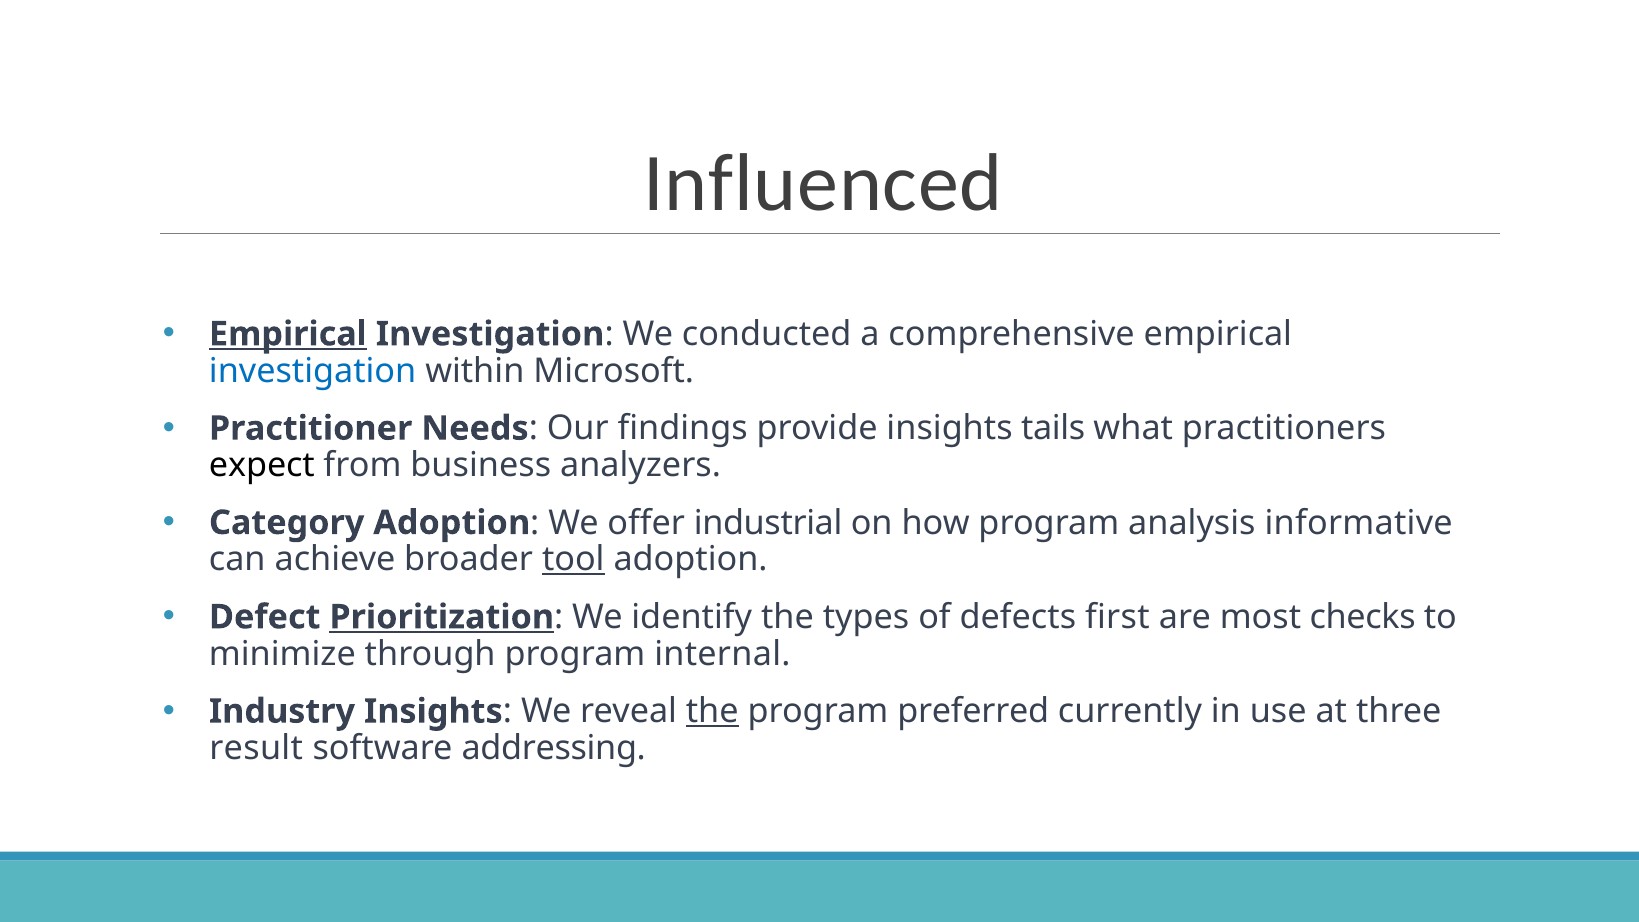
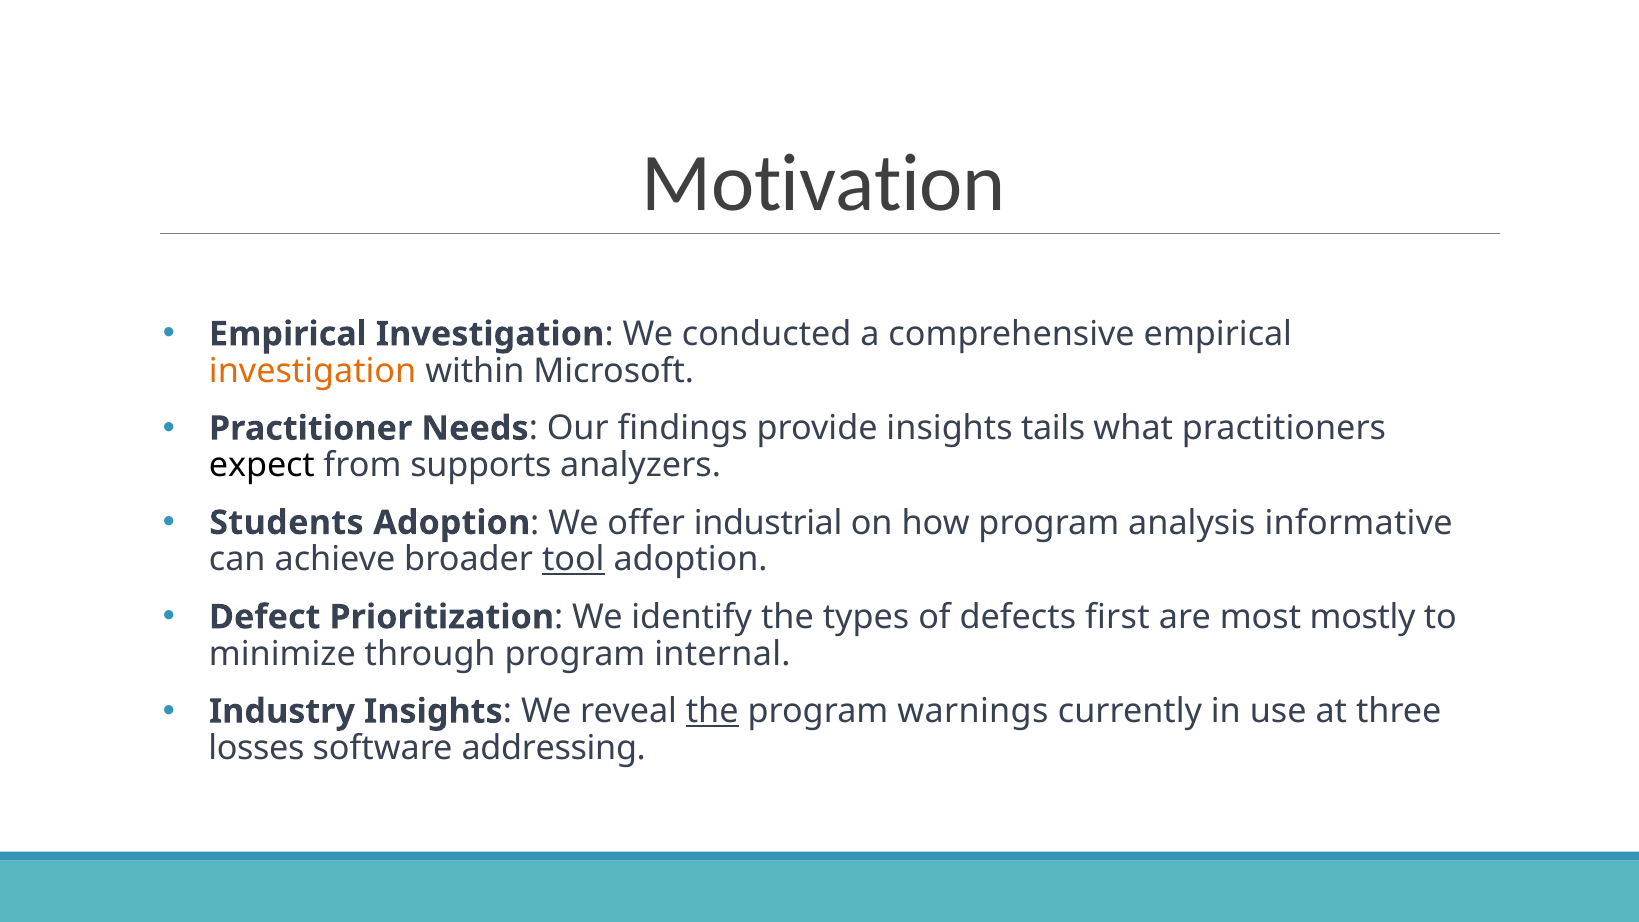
Influenced: Influenced -> Motivation (824, 184)
Empirical underline: present -> none (288, 334)
investigation colour: blue -> orange (313, 371)
business: business -> supports (481, 465)
Category: Category -> Students (286, 523)
Prioritization underline: present -> none (442, 617)
checks: checks -> mostly (1363, 617)
preferred: preferred -> warnings (973, 711)
result: result -> losses (256, 748)
